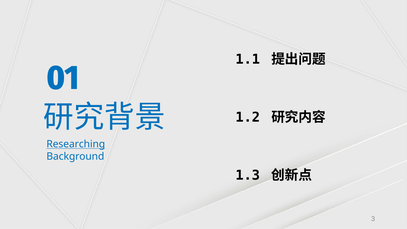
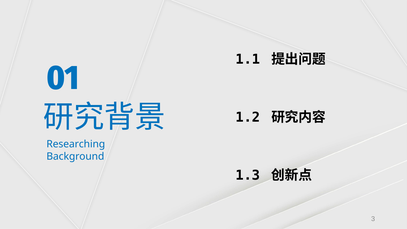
Researching underline: present -> none (76, 144)
